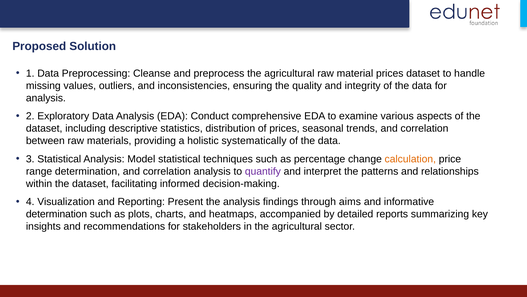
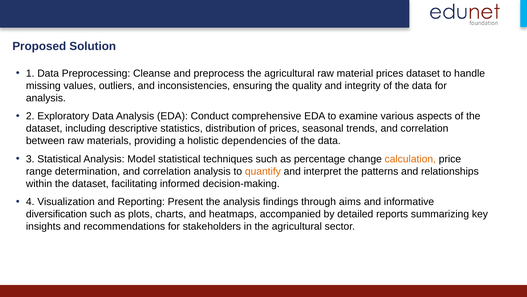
systematically: systematically -> dependencies (254, 141)
quantify colour: purple -> orange (263, 171)
determination: determination -> diversification (56, 214)
